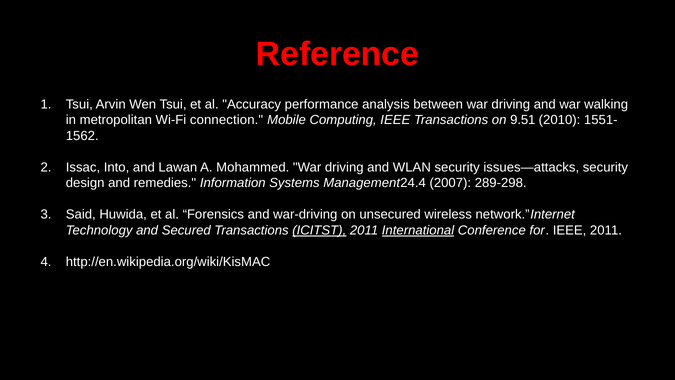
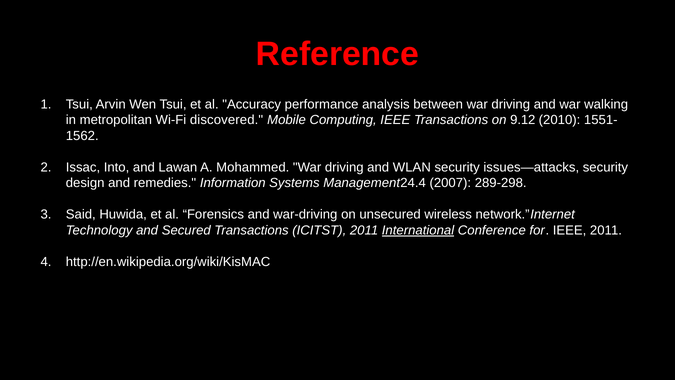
connection: connection -> discovered (227, 120)
9.51: 9.51 -> 9.12 (523, 120)
ICITST underline: present -> none (319, 230)
